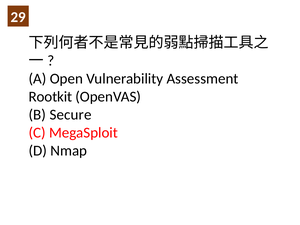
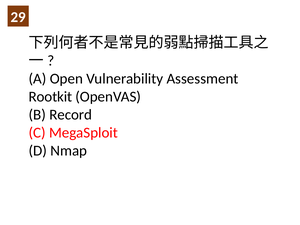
Secure: Secure -> Record (71, 115)
